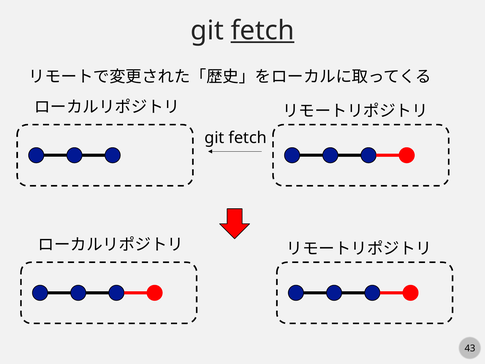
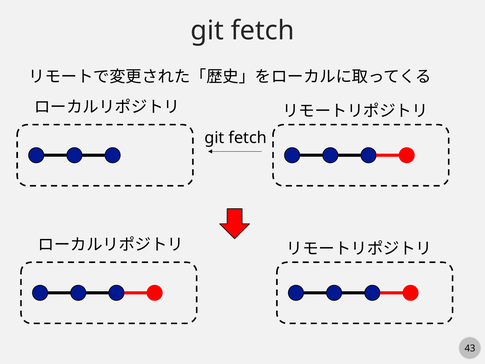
fetch underline: present -> none (263, 31)
